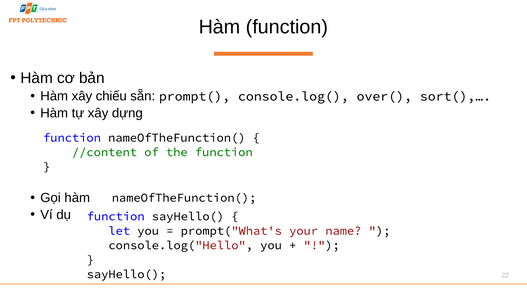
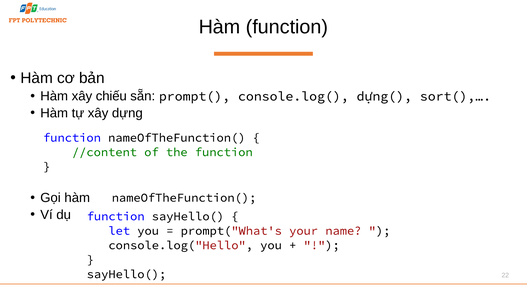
over(: over( -> dựng( (384, 96)
